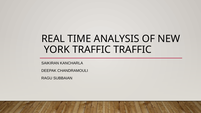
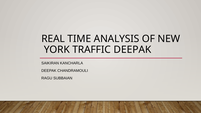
TRAFFIC TRAFFIC: TRAFFIC -> DEEPAK (132, 50)
